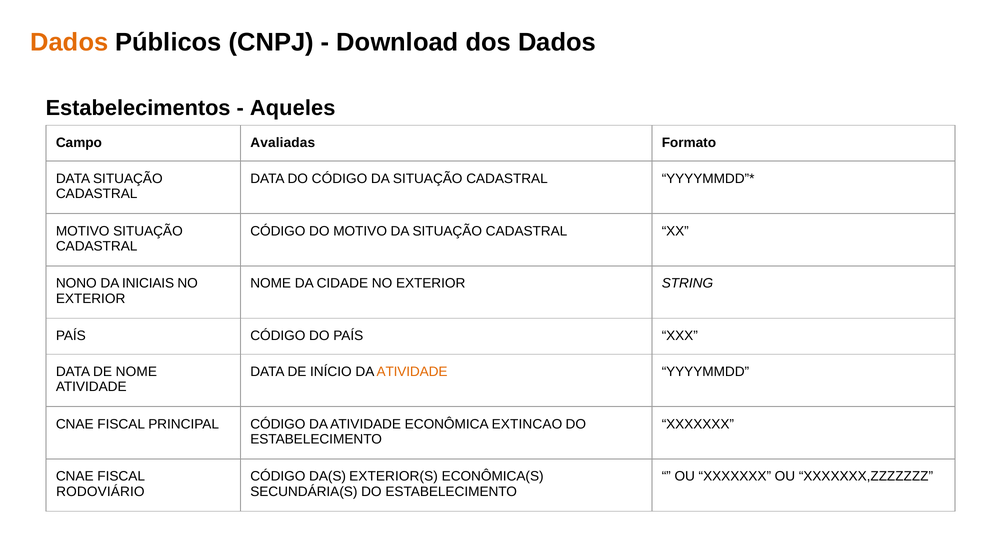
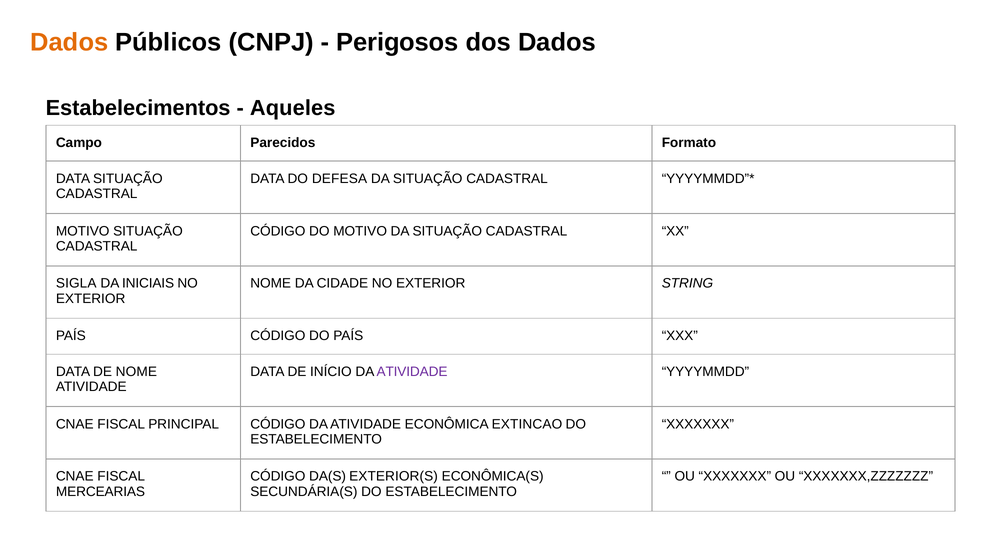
Download: Download -> Perigosos (398, 43)
Avaliadas: Avaliadas -> Parecidos (283, 143)
DO CÓDIGO: CÓDIGO -> DEFESA (339, 179)
NONO: NONO -> SIGLA (76, 284)
ATIVIDADE colour: orange -> purple (412, 372)
RODOVIÁRIO: RODOVIÁRIO -> MERCEARIAS (100, 492)
